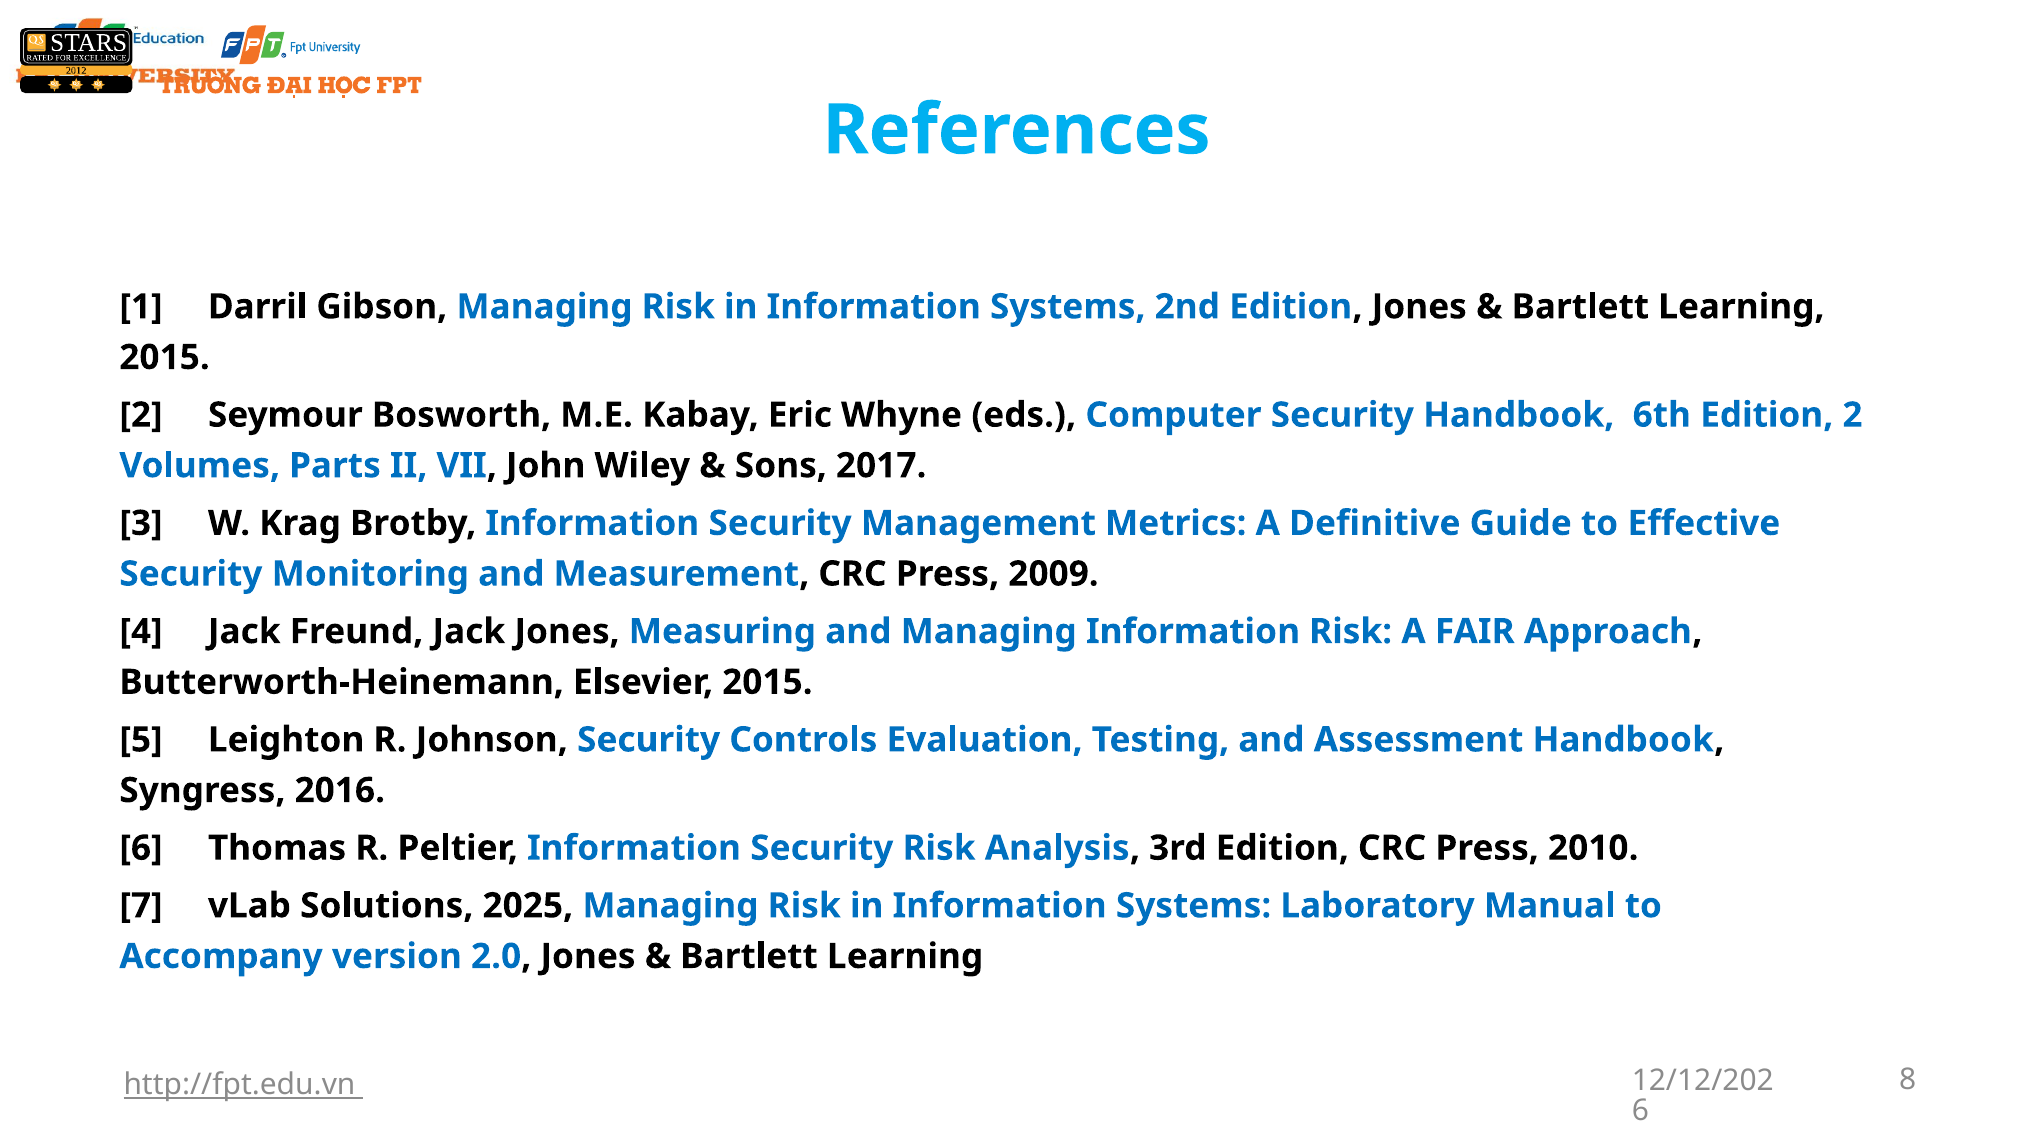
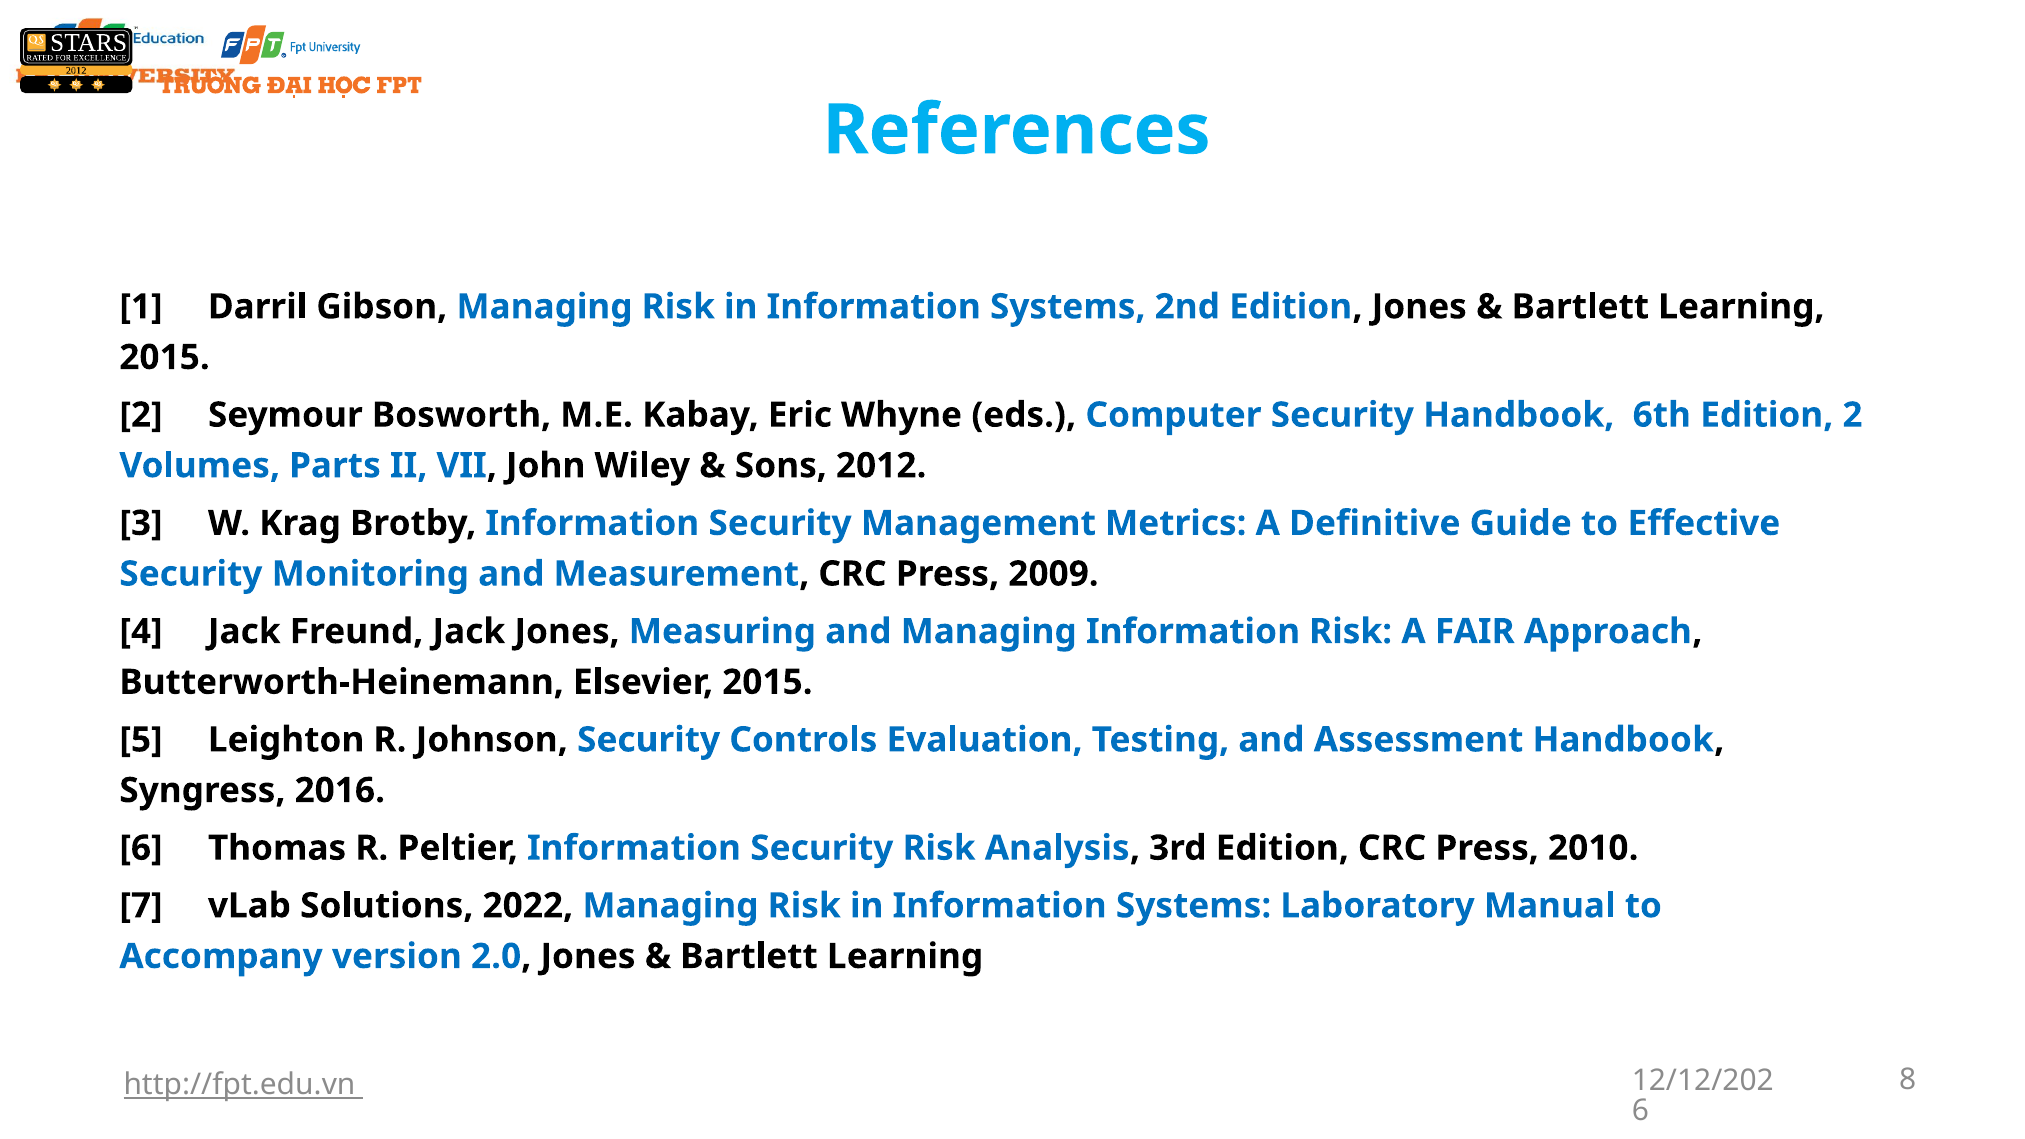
2017: 2017 -> 2012 (881, 466)
2025: 2025 -> 2022 (528, 906)
